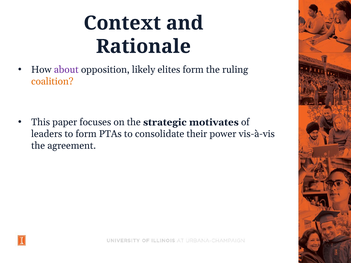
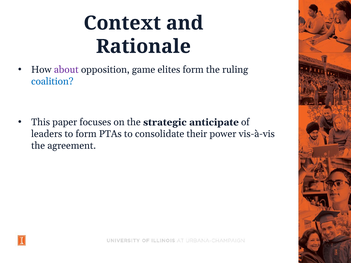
likely: likely -> game (144, 70)
coalition colour: orange -> blue (52, 81)
motivates: motivates -> anticipate (214, 122)
